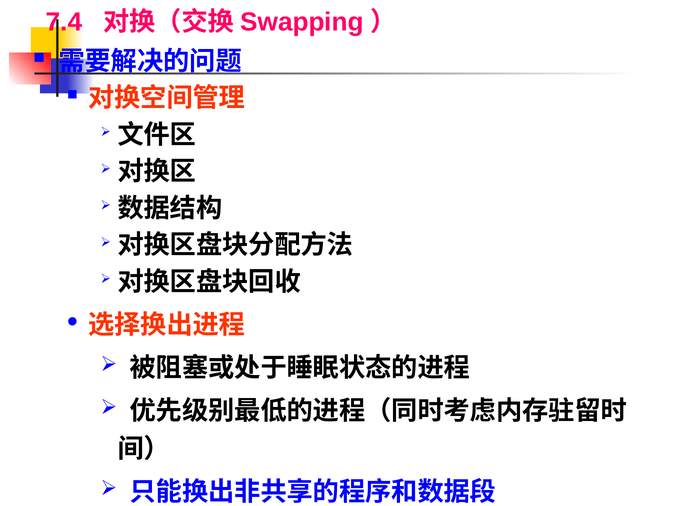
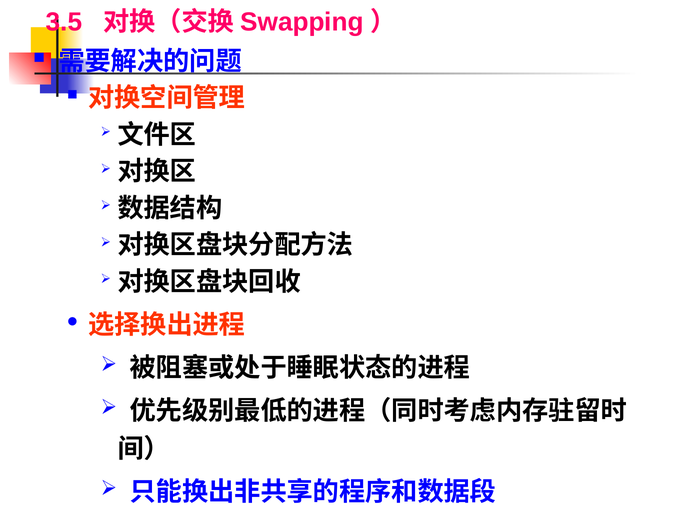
7.4: 7.4 -> 3.5 (64, 22)
